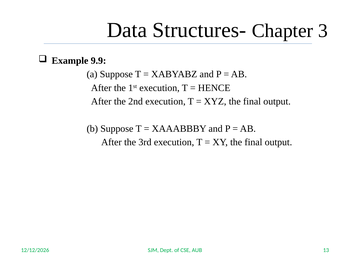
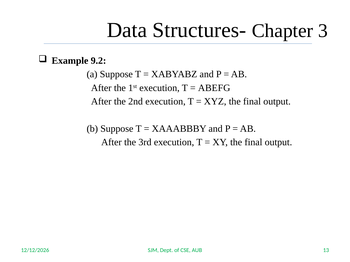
9.9: 9.9 -> 9.2 (99, 61)
HENCE: HENCE -> ABEFG (214, 88)
